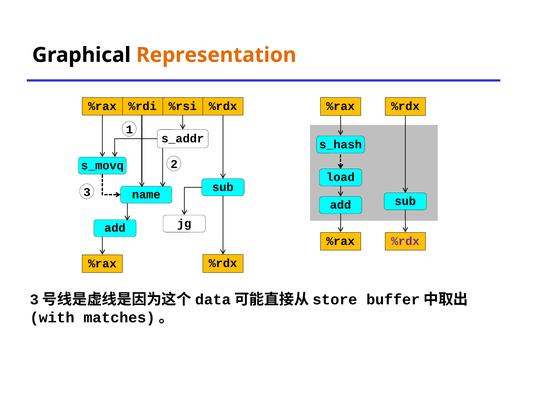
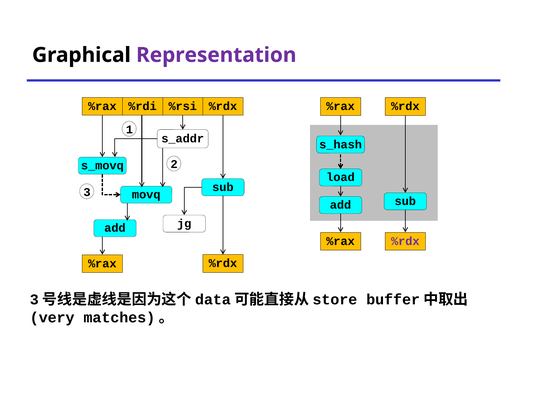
Representation colour: orange -> purple (216, 55)
name: name -> movq (146, 195)
with: with -> very (52, 317)
